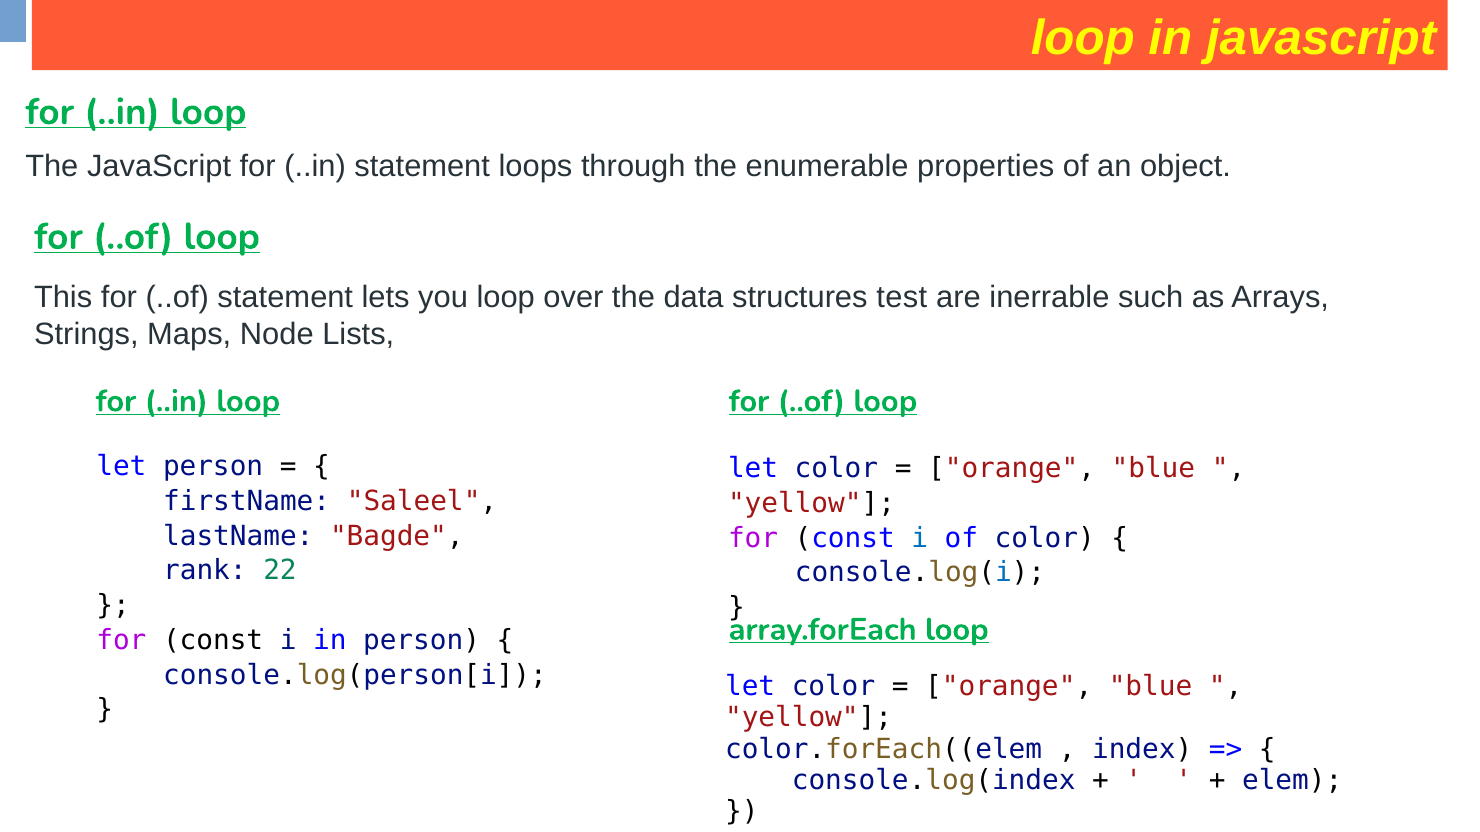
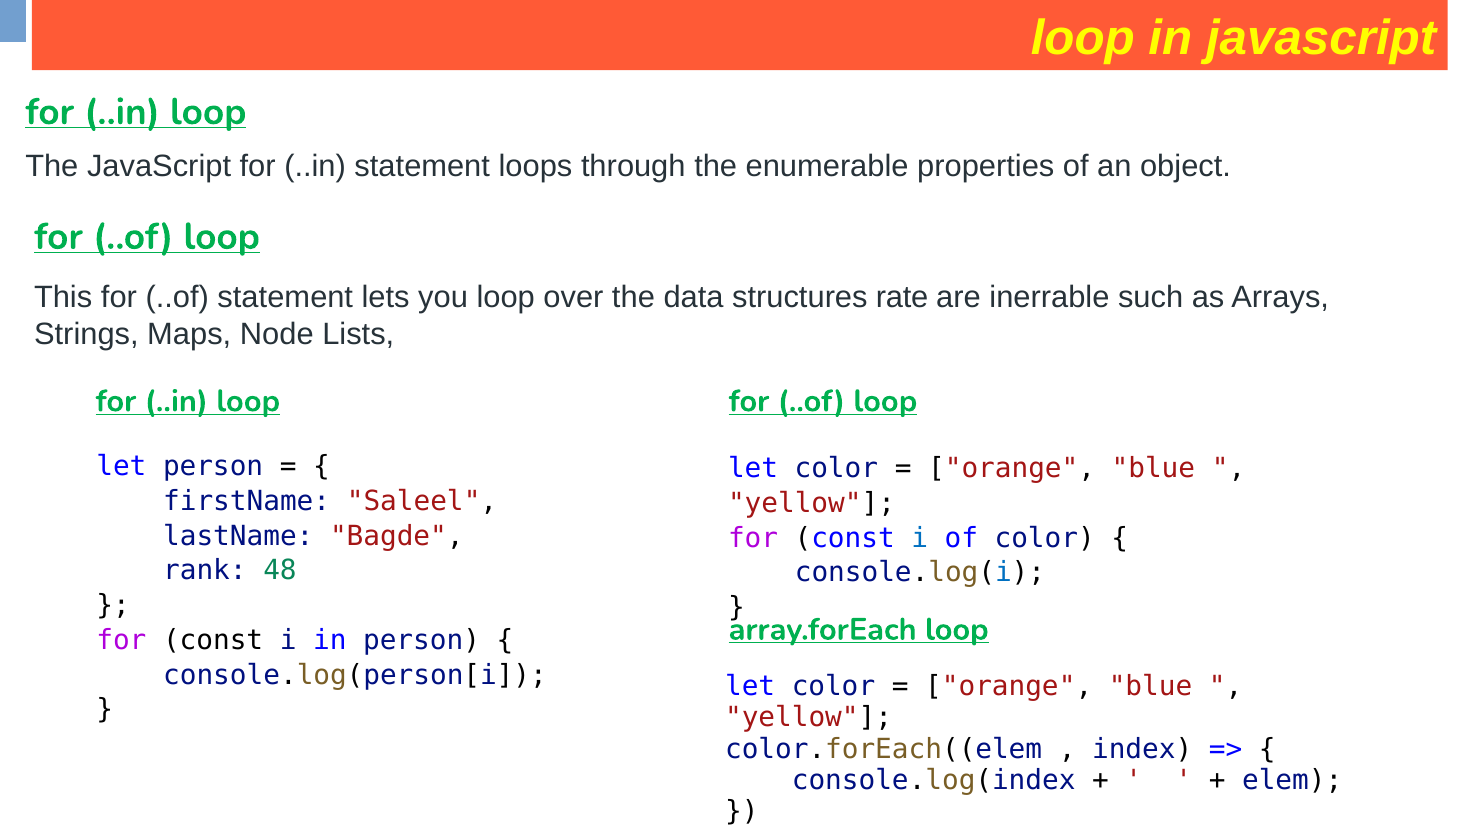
test: test -> rate (902, 298)
22: 22 -> 48 (280, 571)
